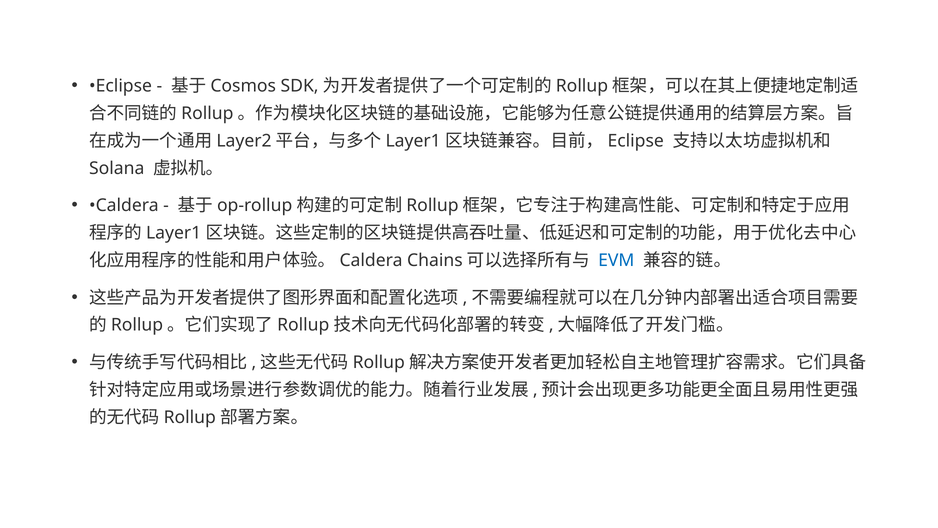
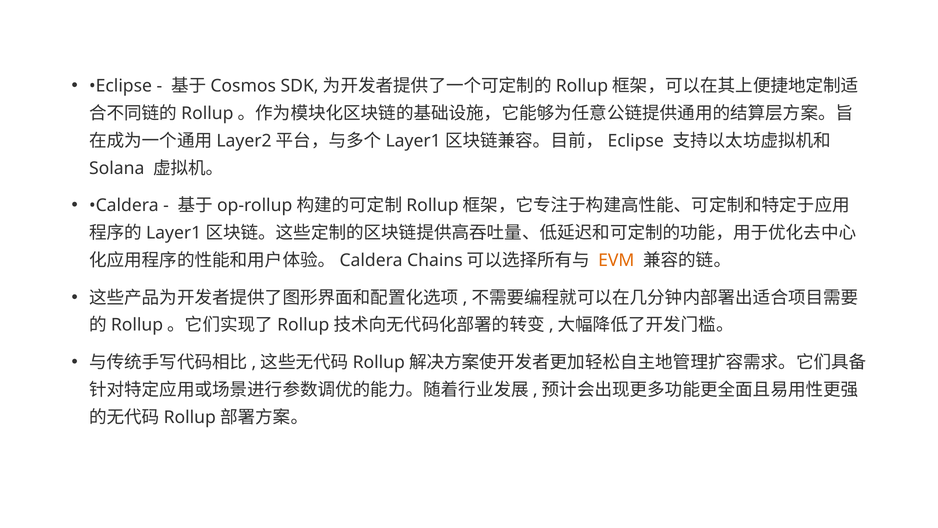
EVM colour: blue -> orange (616, 260)
